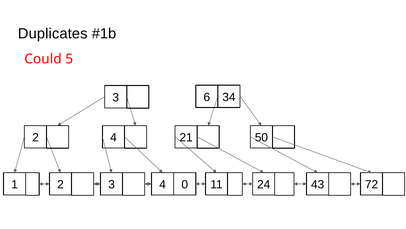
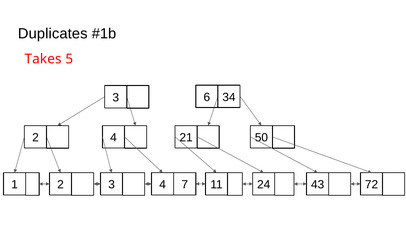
Could: Could -> Takes (43, 59)
0: 0 -> 7 (185, 184)
